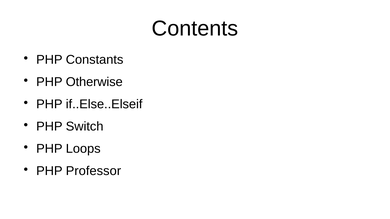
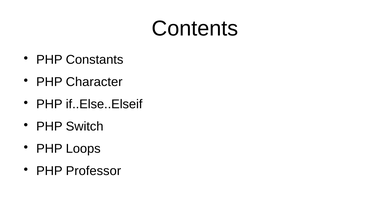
Otherwise: Otherwise -> Character (94, 82)
